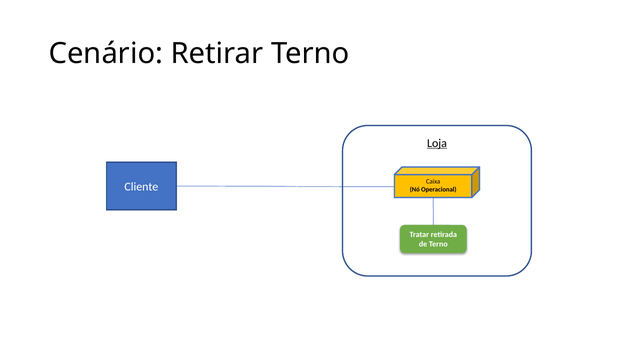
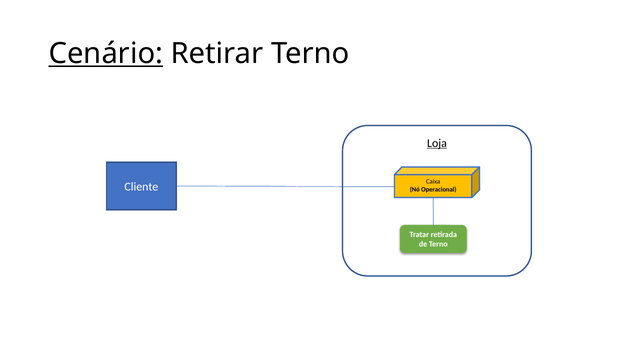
Cenário underline: none -> present (106, 54)
